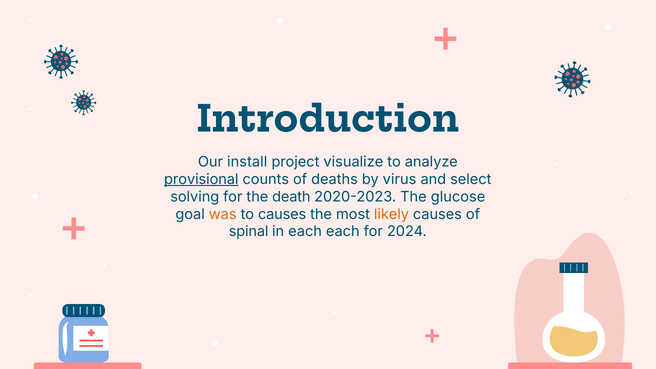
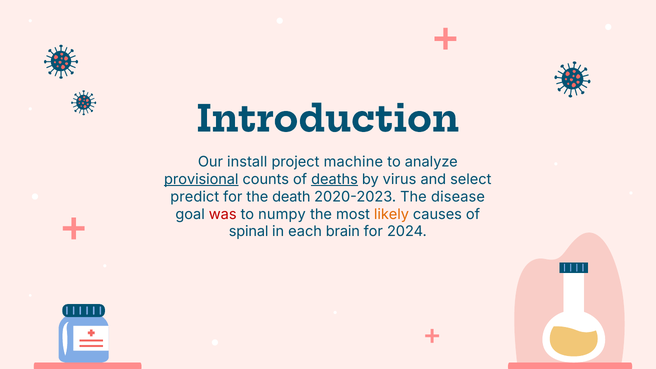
visualize: visualize -> machine (353, 162)
deaths underline: none -> present (334, 179)
solving: solving -> predict (195, 197)
glucose: glucose -> disease (458, 197)
was colour: orange -> red (223, 214)
to causes: causes -> numpy (282, 214)
each each: each -> brain (343, 232)
